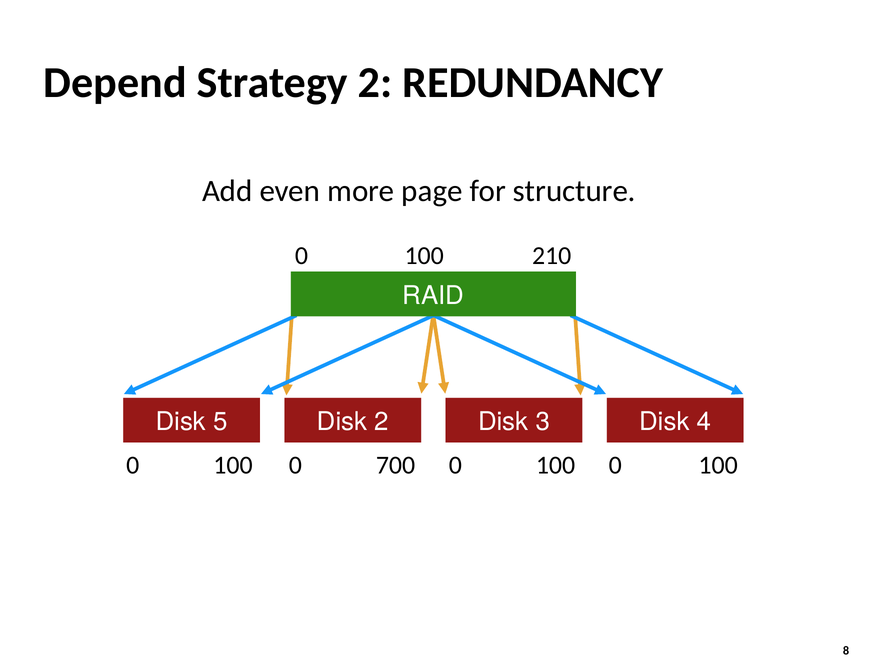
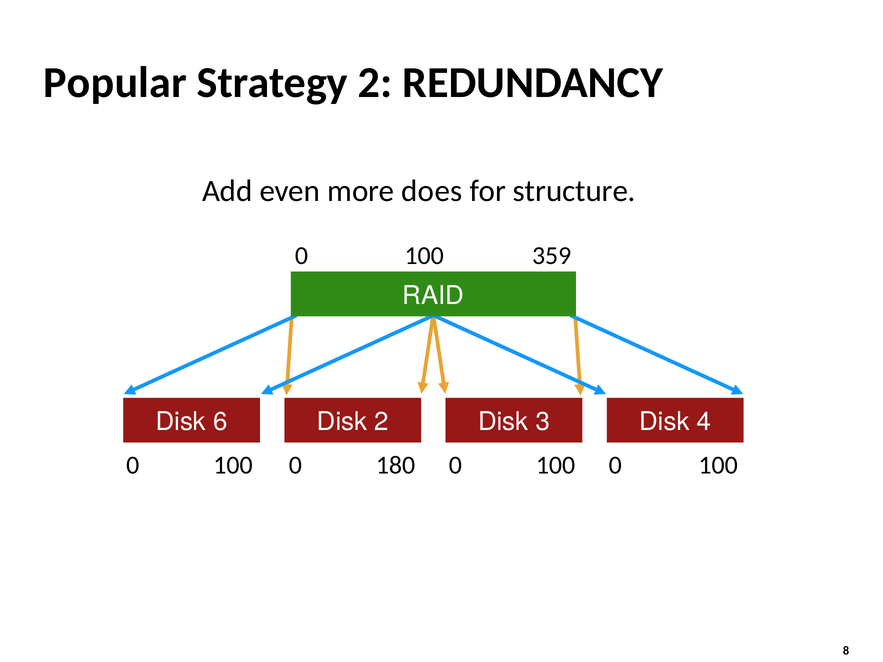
Depend: Depend -> Popular (115, 83)
page: page -> does (432, 191)
210: 210 -> 359 (552, 256)
5: 5 -> 6 (220, 422)
700: 700 -> 180 (396, 465)
